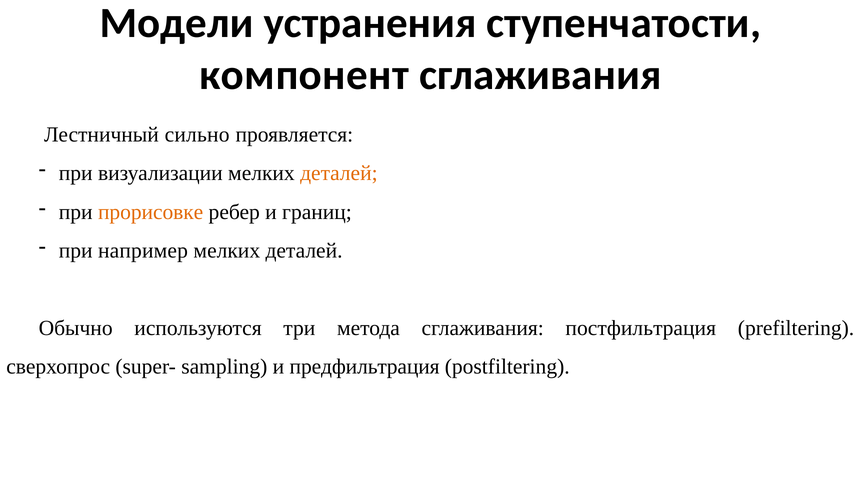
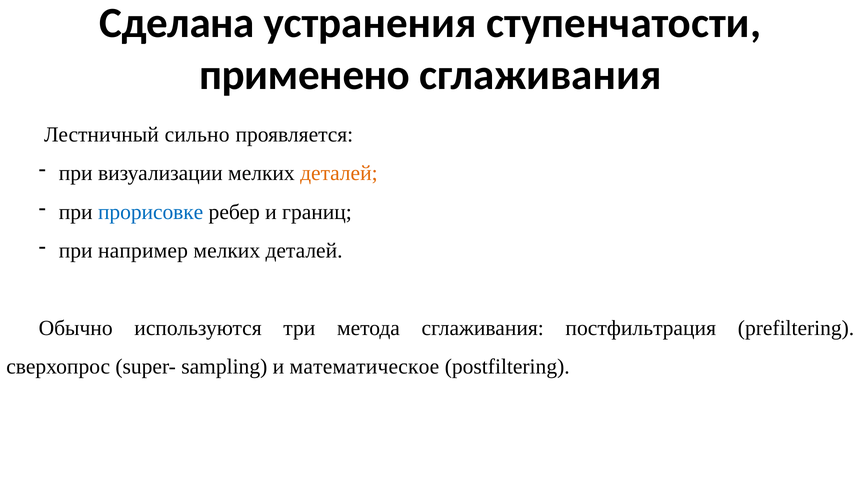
Модели: Модели -> Сделана (177, 23)
компонент: компонент -> применено (305, 75)
прорисовке colour: orange -> blue (151, 212)
предфильтрация: предфильтрация -> математическое (364, 367)
